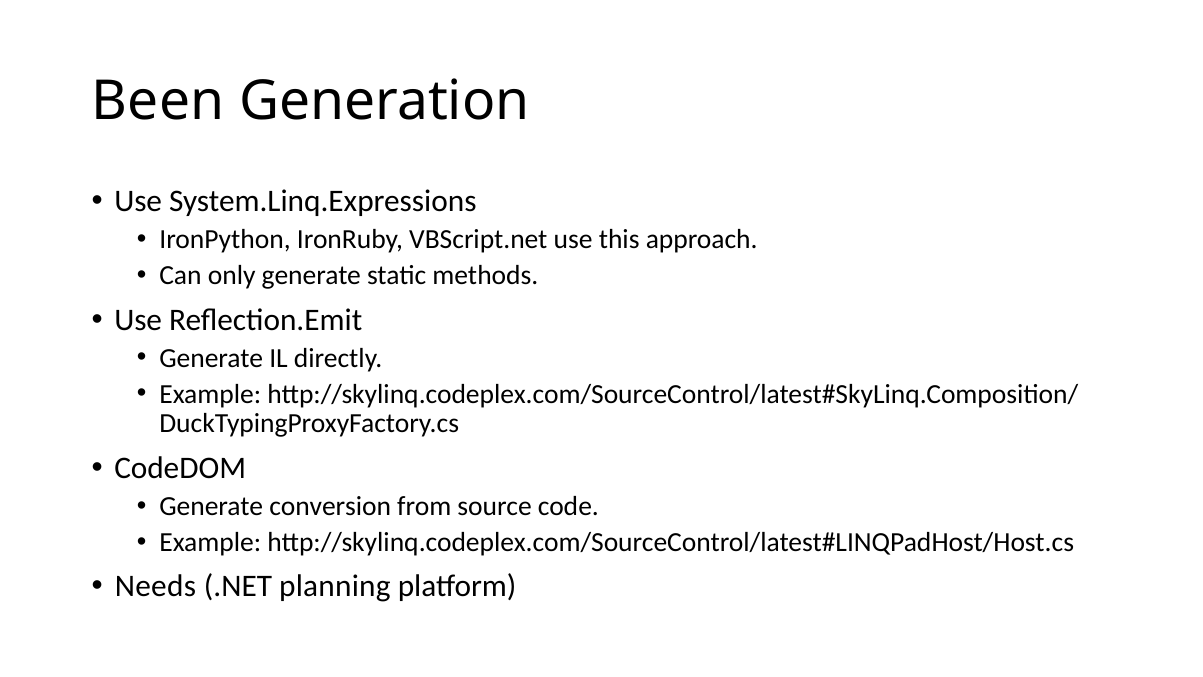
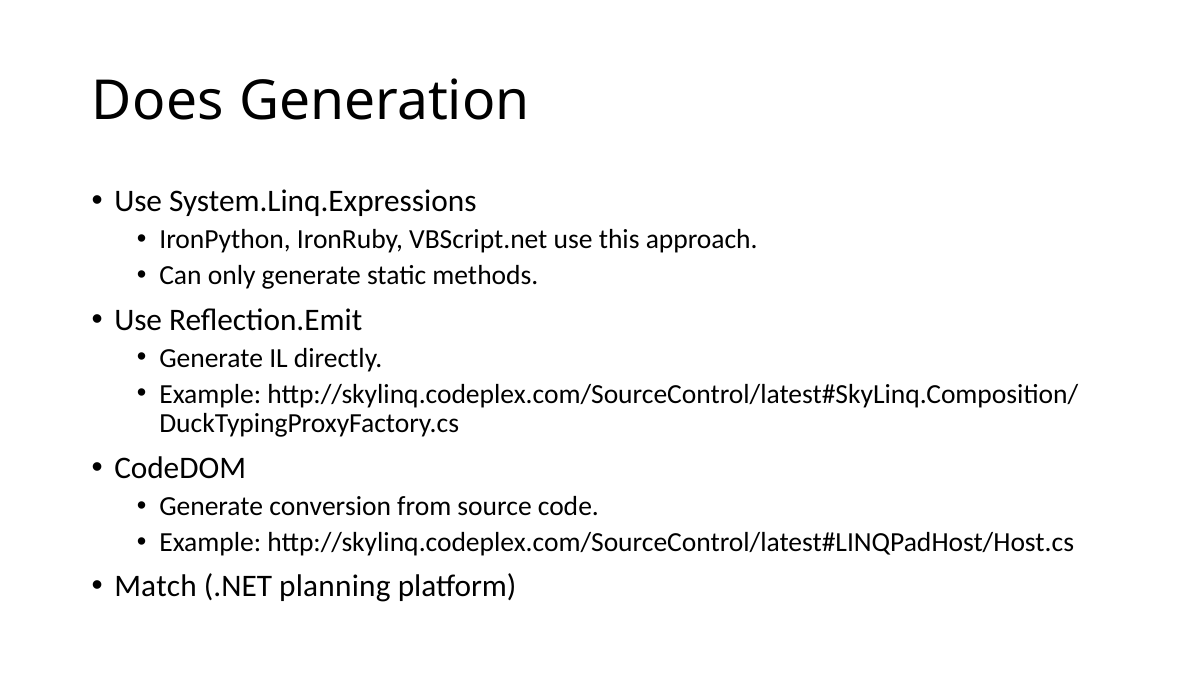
Been: Been -> Does (158, 101)
Needs: Needs -> Match (156, 586)
